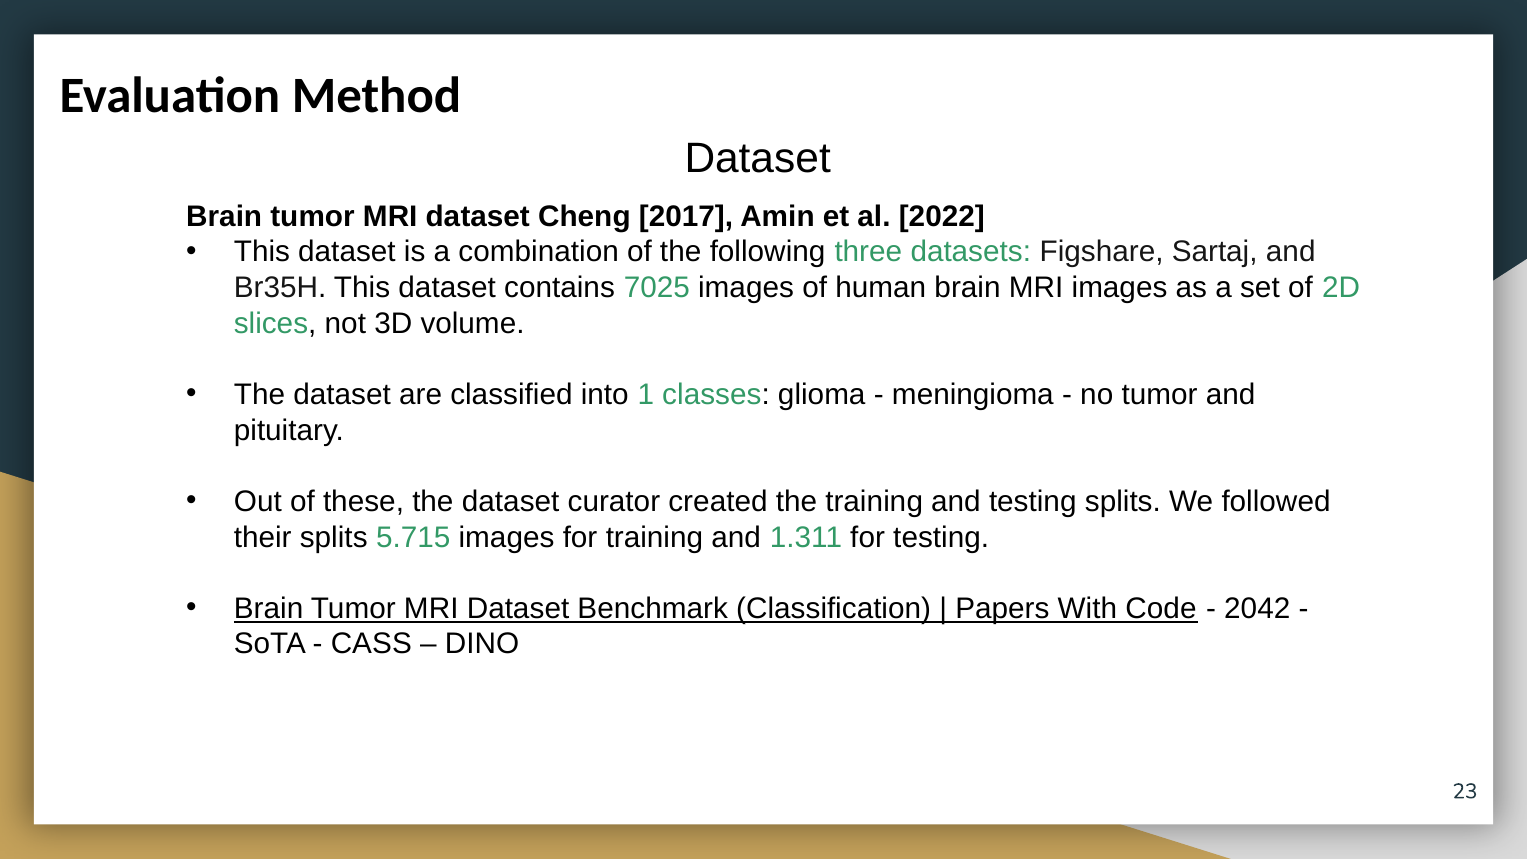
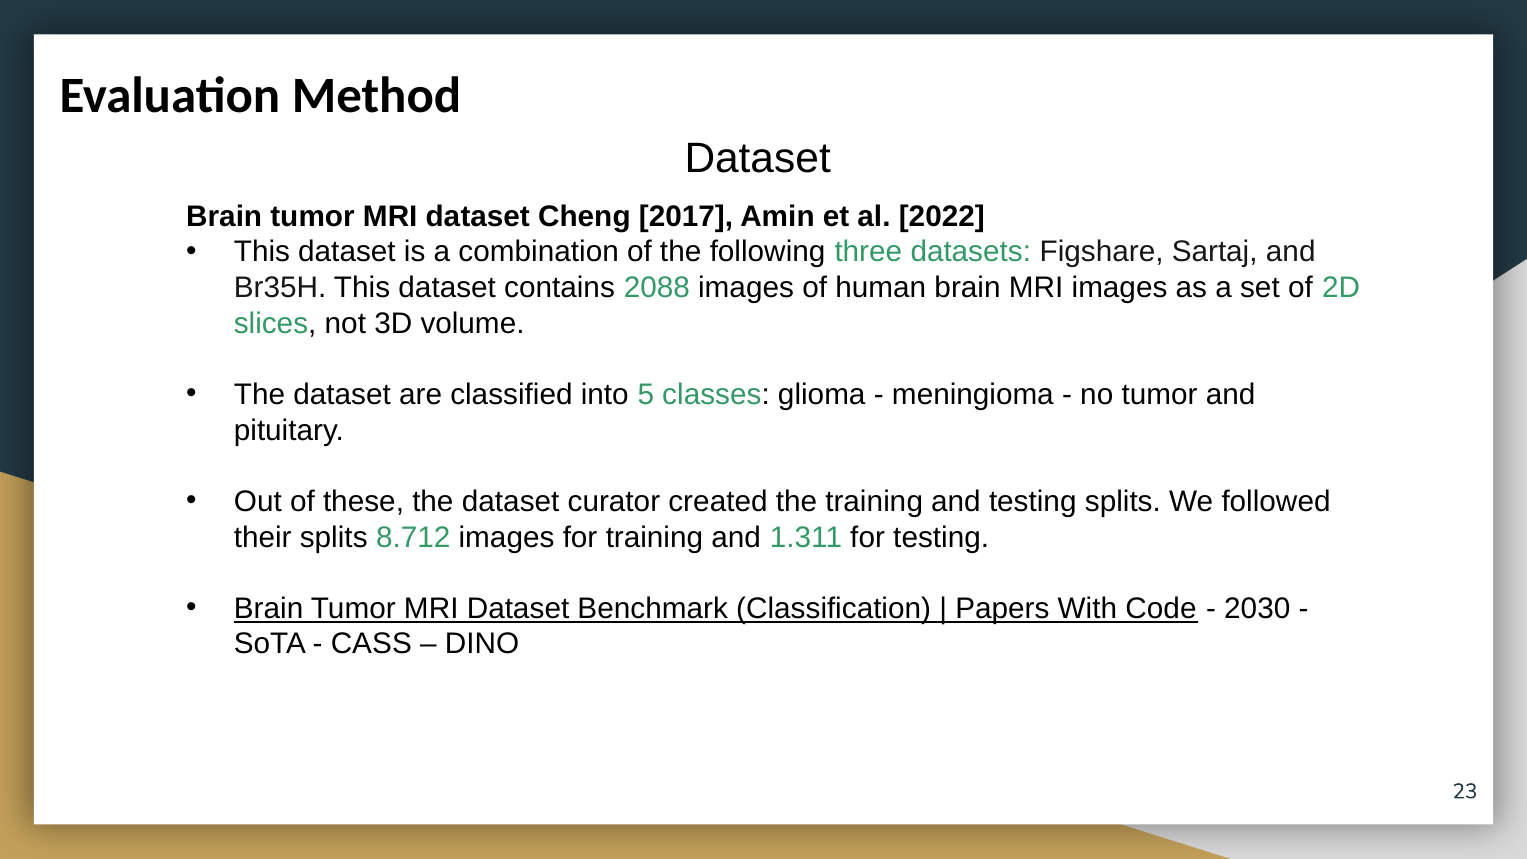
7025: 7025 -> 2088 (657, 288)
1: 1 -> 5 (646, 395)
5.715: 5.715 -> 8.712 (413, 537)
2042: 2042 -> 2030 (1257, 609)
